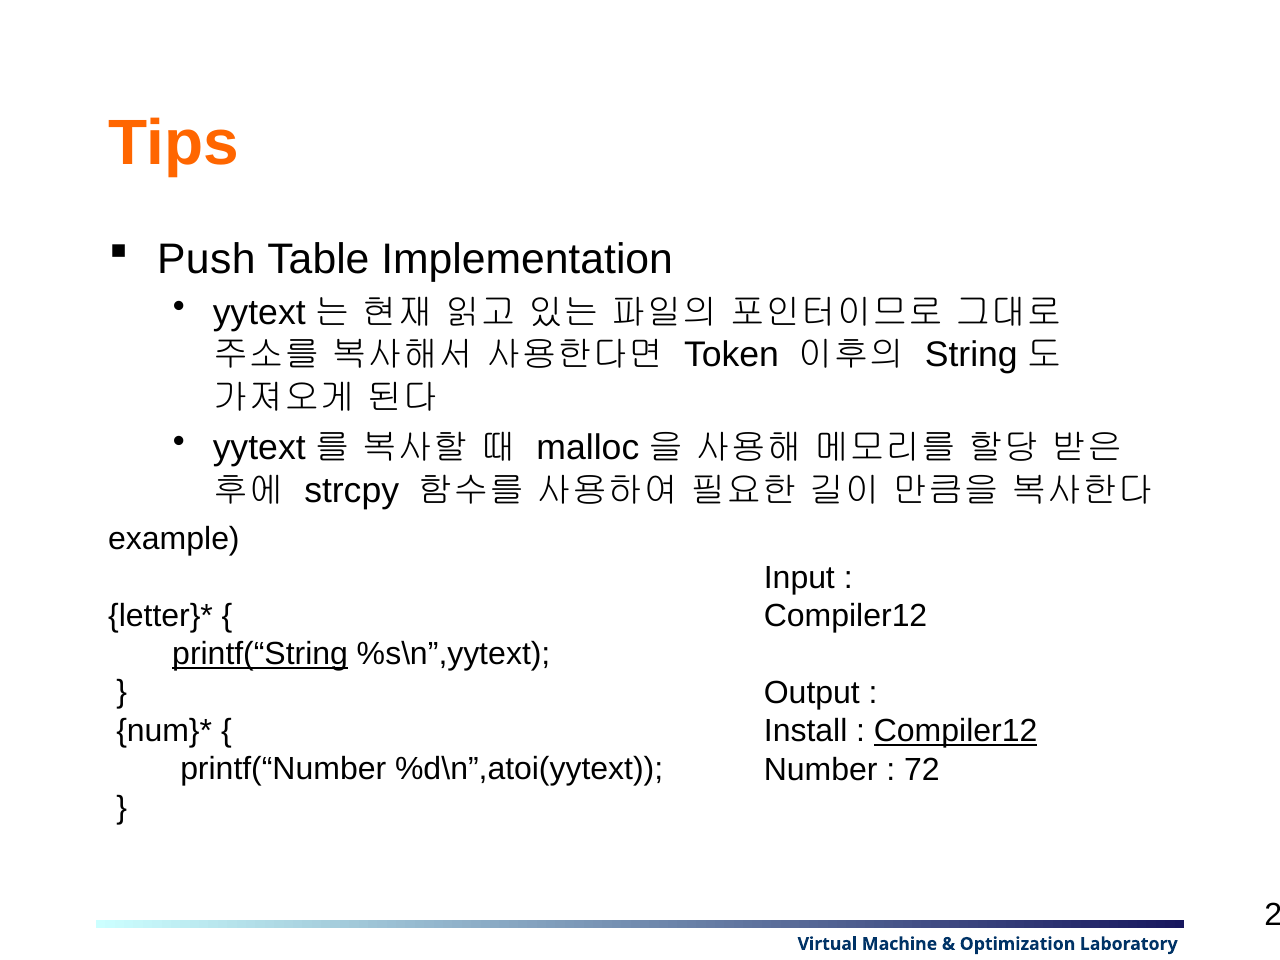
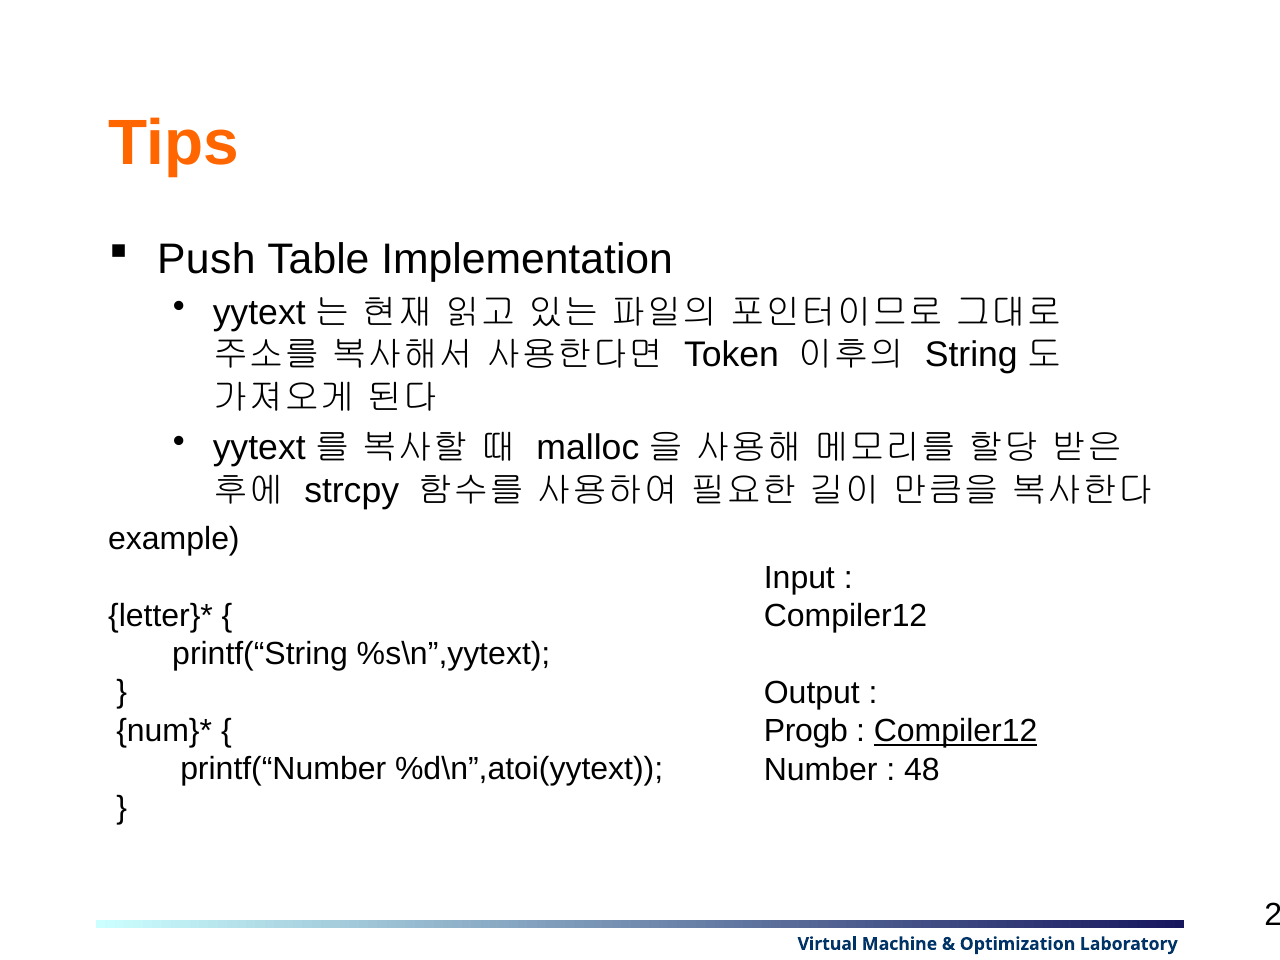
printf(“String underline: present -> none (260, 654)
Install: Install -> Progb (806, 731)
72: 72 -> 48 (922, 769)
